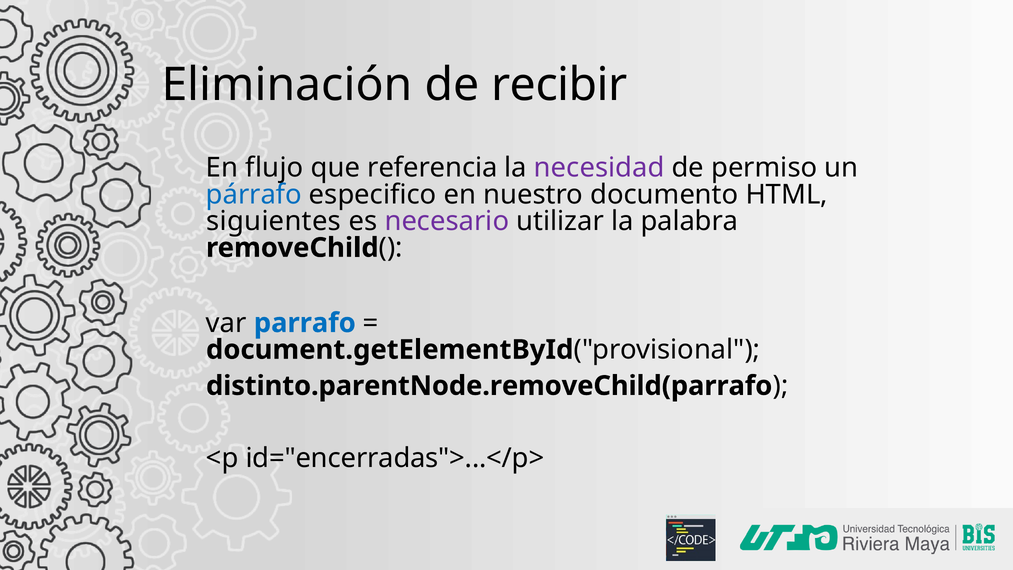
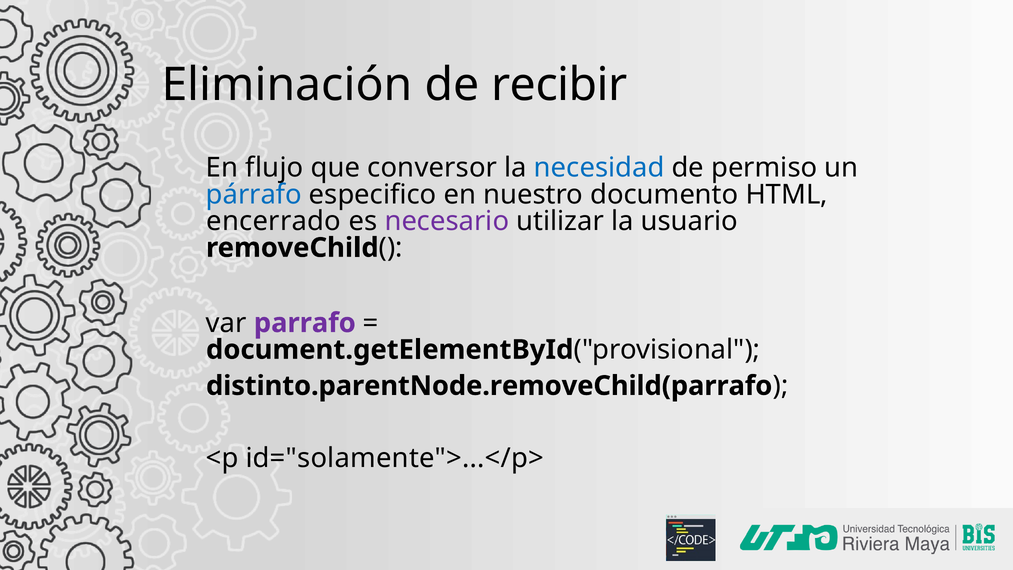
referencia: referencia -> conversor (432, 168)
necesidad colour: purple -> blue (599, 168)
siguientes: siguientes -> encerrado (274, 221)
palabra: palabra -> usuario (689, 221)
parrafo colour: blue -> purple (305, 323)
id="encerradas">...</p>: id="encerradas">...</p> -> id="solamente">...</p> (395, 458)
